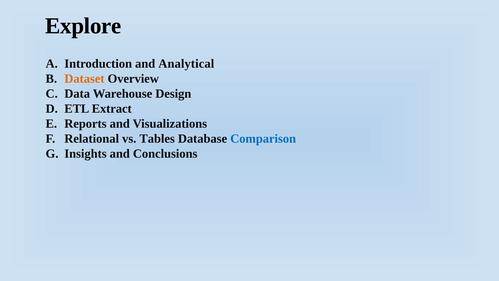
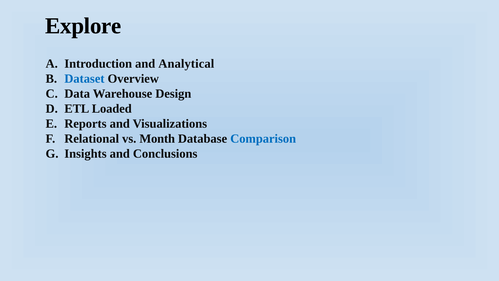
Dataset colour: orange -> blue (84, 79)
Extract: Extract -> Loaded (112, 109)
Tables: Tables -> Month (157, 138)
